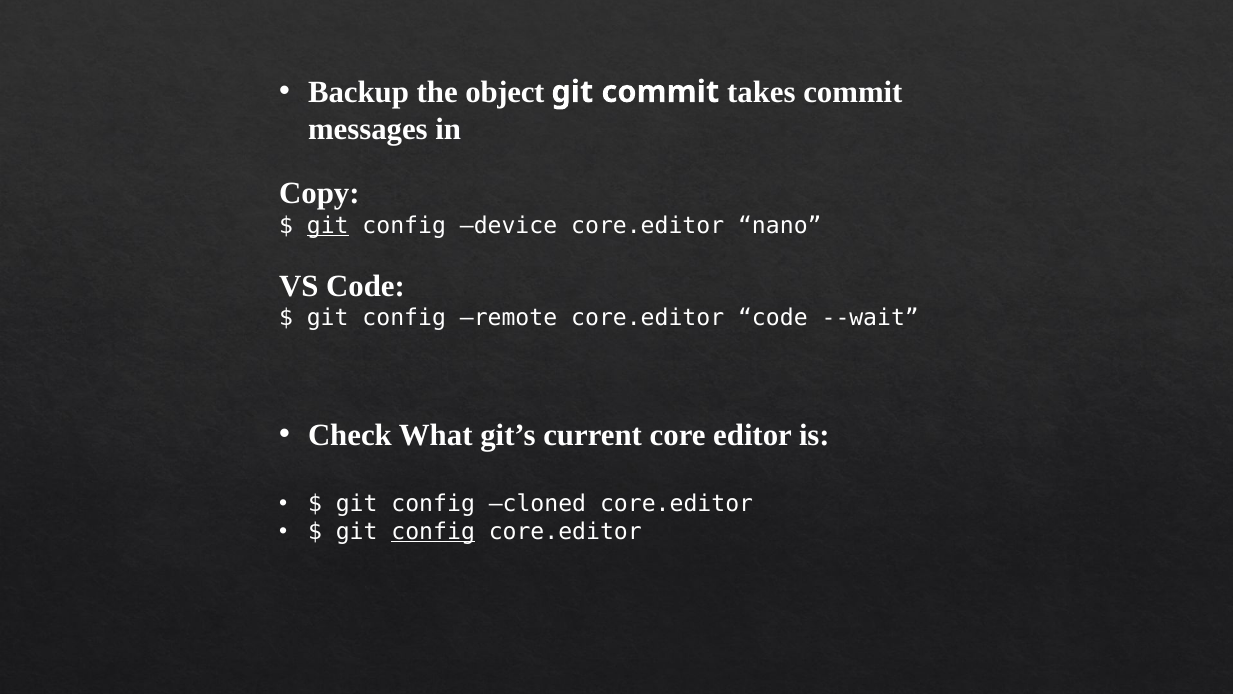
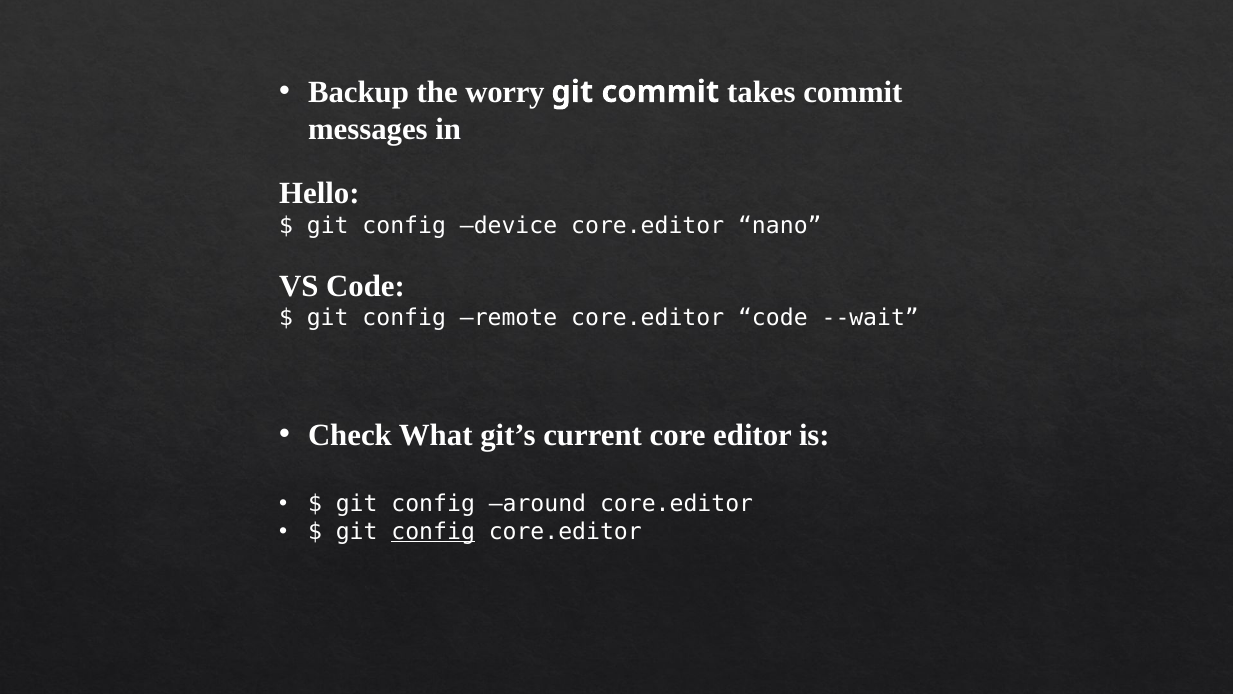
object: object -> worry (505, 92)
Copy: Copy -> Hello (319, 194)
git underline: present -> none (328, 225)
cloned: cloned -> around (537, 504)
